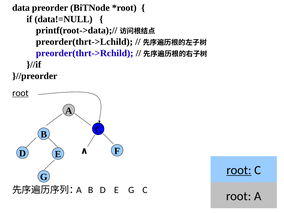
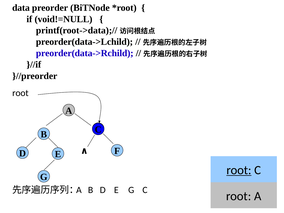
data!=NULL: data!=NULL -> void!=NULL (63, 19)
preorder(thrt->Lchild: preorder(thrt->Lchild -> preorder(data->Lchild (84, 42)
preorder(thrt->Rchild: preorder(thrt->Rchild -> preorder(data->Rchild (85, 53)
root underline: present -> none (20, 93)
